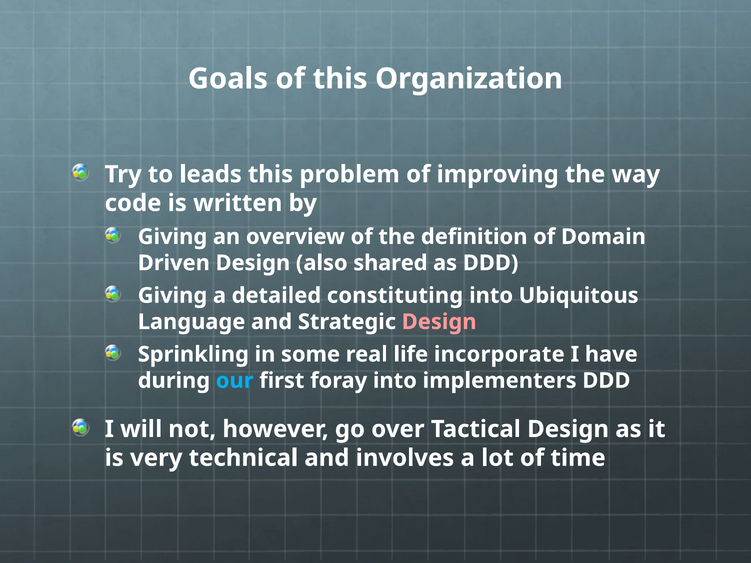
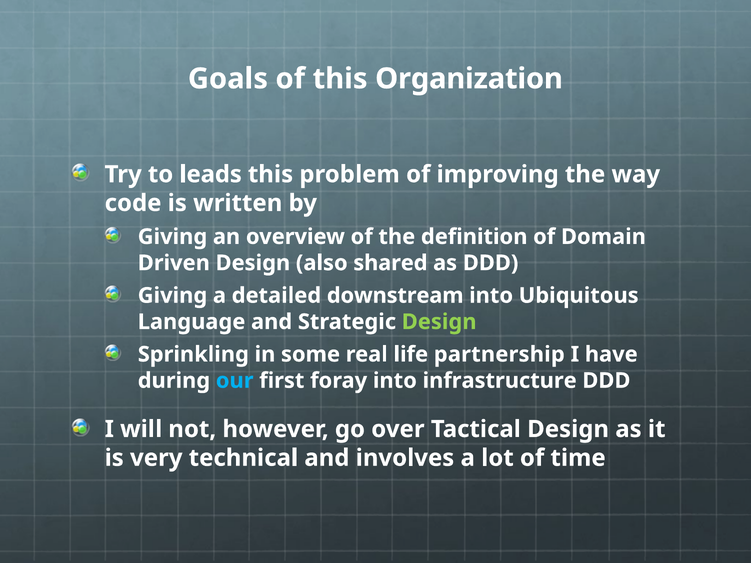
constituting: constituting -> downstream (395, 296)
Design colour: pink -> light green (439, 322)
incorporate: incorporate -> partnership (499, 355)
implementers: implementers -> infrastructure (500, 381)
